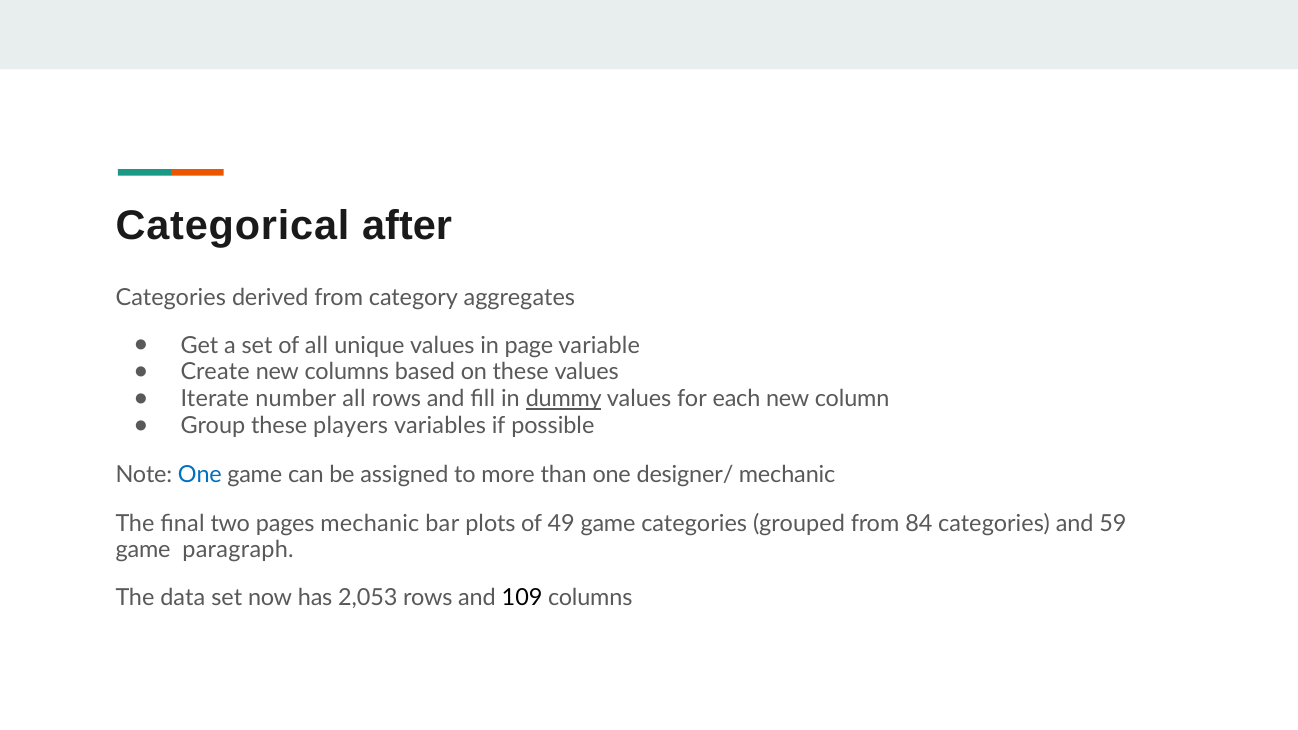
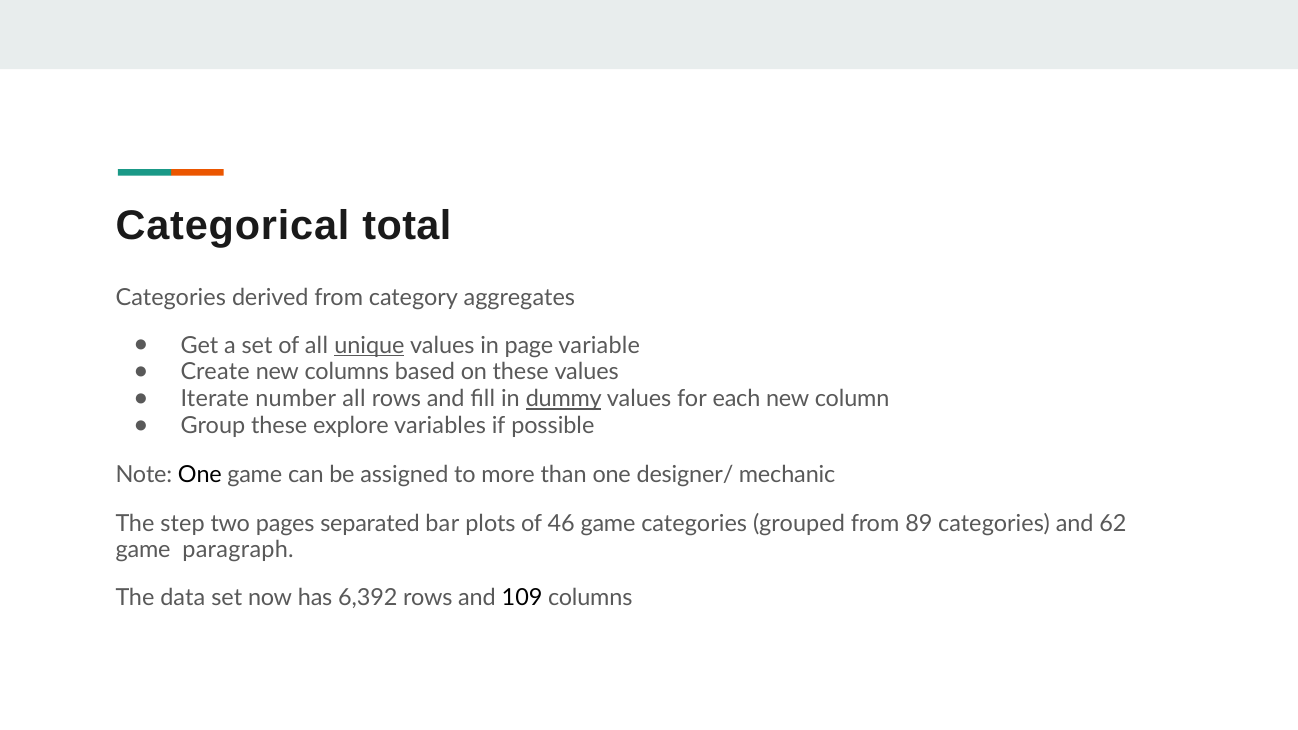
after: after -> total (407, 226)
unique underline: none -> present (369, 345)
players: players -> explore (351, 426)
One colour: blue -> black (200, 475)
ﬁnal: ﬁnal -> step (182, 524)
pages mechanic: mechanic -> separated (370, 524)
49: 49 -> 46 (561, 524)
84: 84 -> 89 (919, 524)
59: 59 -> 62 (1113, 524)
2,053: 2,053 -> 6,392 (368, 598)
